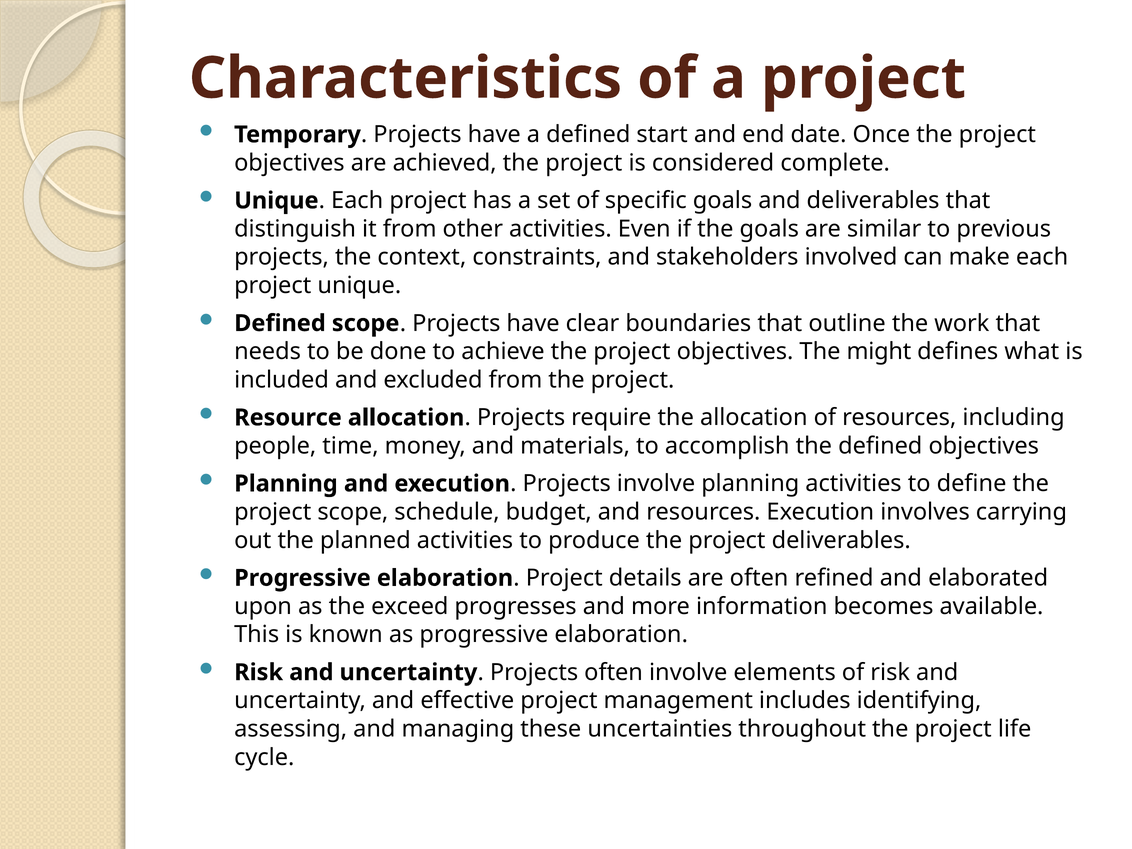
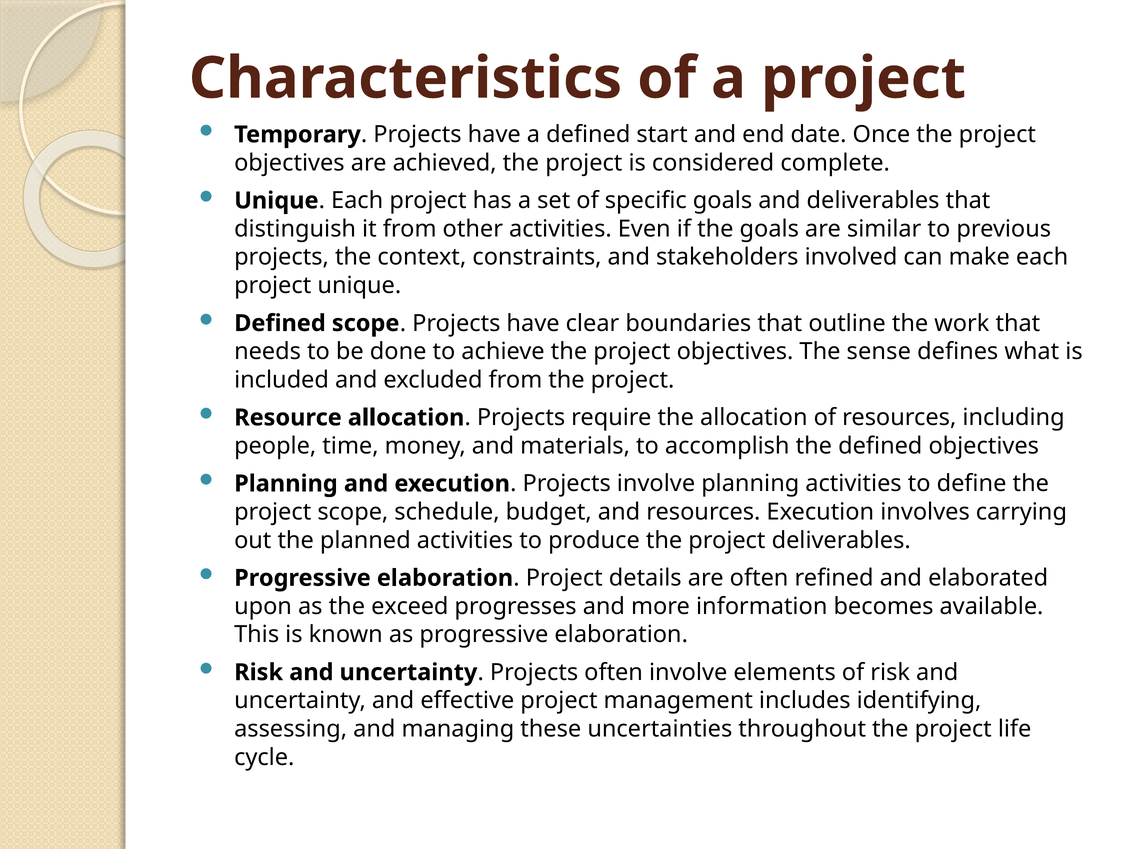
might: might -> sense (879, 352)
